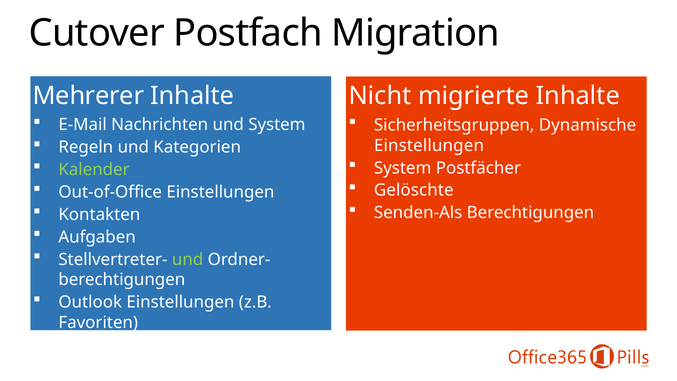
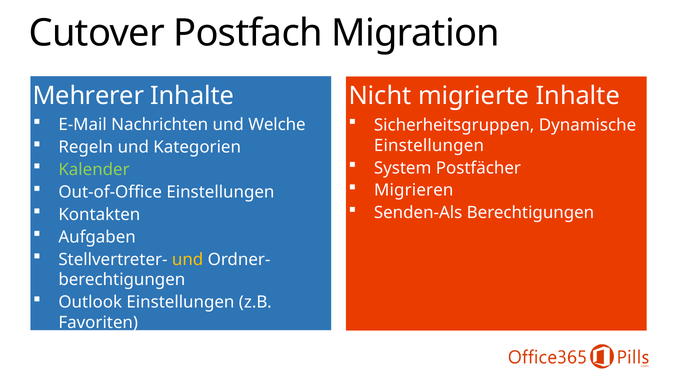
und System: System -> Welche (277, 125)
Gelöschte: Gelöschte -> Migrieren (414, 190)
und colour: light green -> yellow (188, 259)
